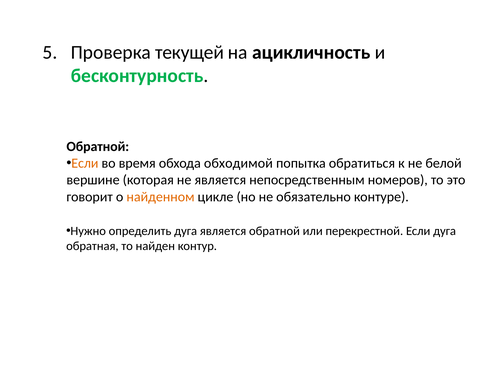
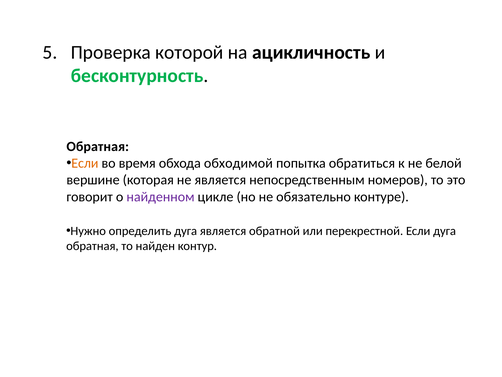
текущей: текущей -> которой (189, 52)
Обратной: Обратной -> Обратная (98, 146)
найденном colour: orange -> purple (161, 197)
